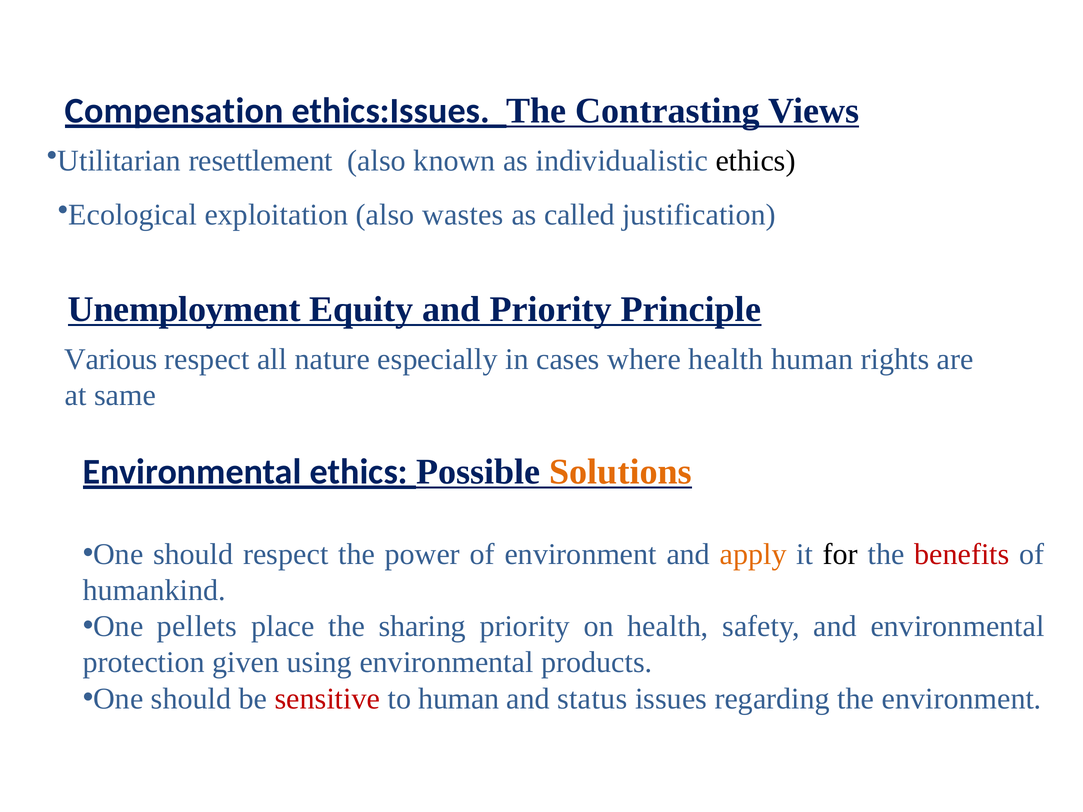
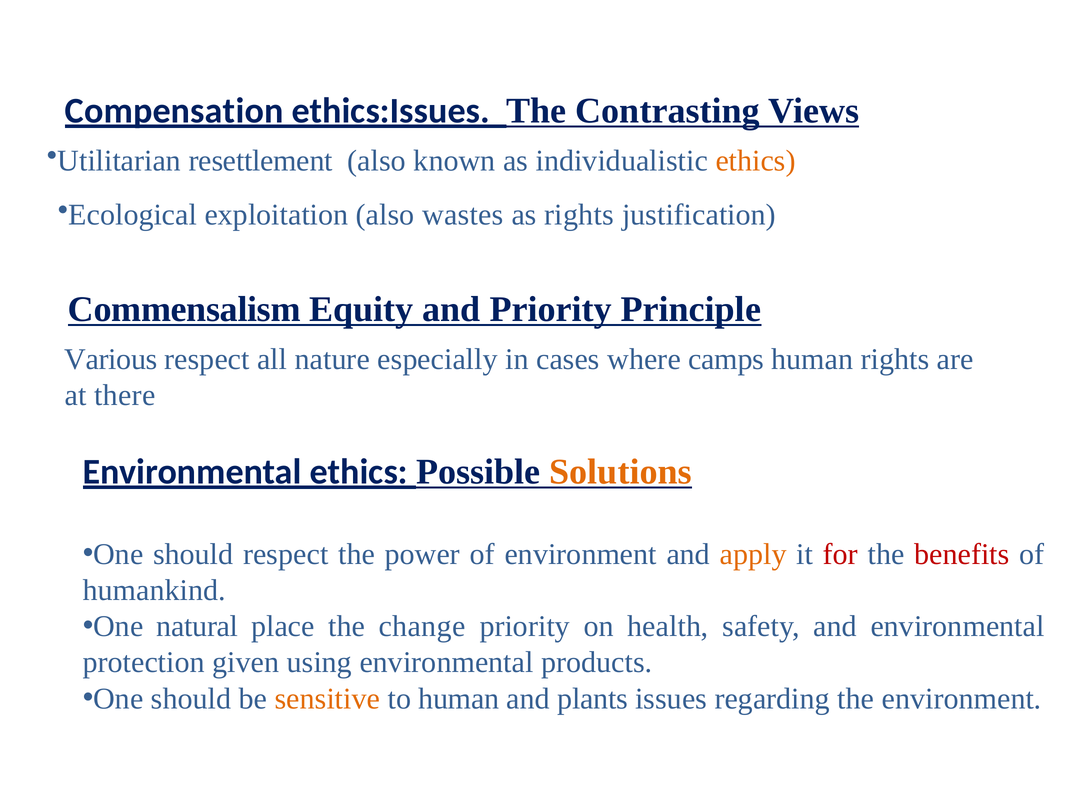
ethics colour: black -> orange (756, 161)
as called: called -> rights (579, 215)
Unemployment: Unemployment -> Commensalism (184, 309)
where health: health -> camps (726, 359)
same: same -> there (125, 396)
for colour: black -> red (840, 554)
pellets: pellets -> natural (197, 627)
sharing: sharing -> change (422, 627)
sensitive colour: red -> orange (327, 699)
status: status -> plants (593, 699)
